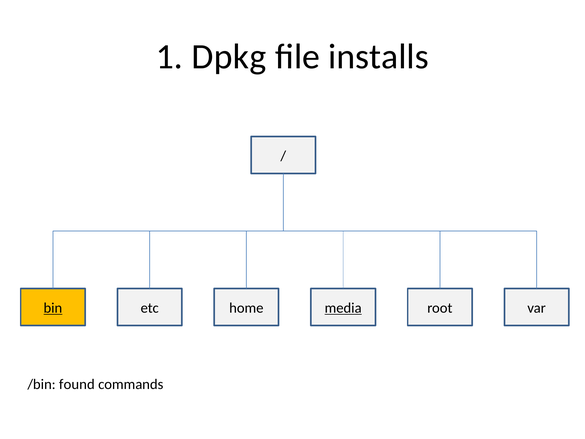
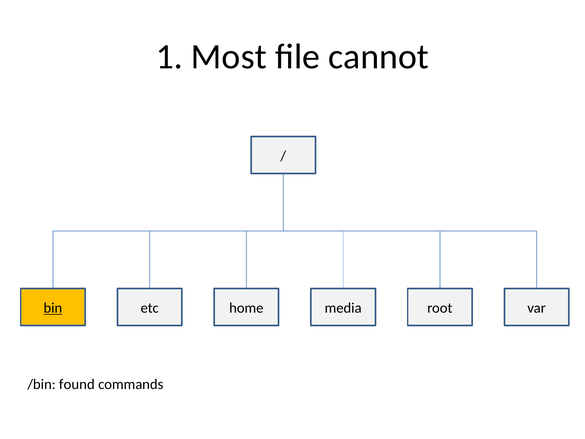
Dpkg: Dpkg -> Most (229, 57)
installs: installs -> cannot (379, 57)
media underline: present -> none (343, 308)
